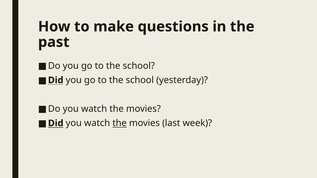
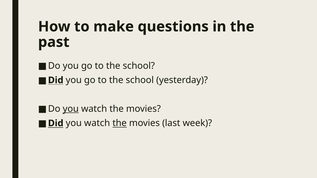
you underline: none -> present (71, 109)
